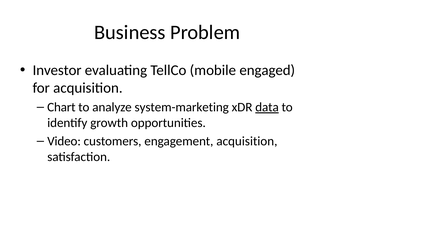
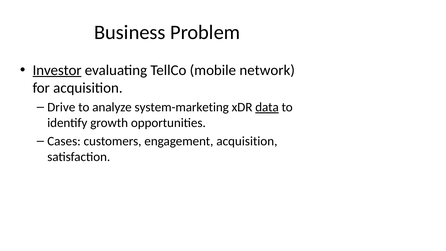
Investor underline: none -> present (57, 70)
engaged: engaged -> network (267, 70)
Chart: Chart -> Drive (61, 107)
Video: Video -> Cases (64, 141)
